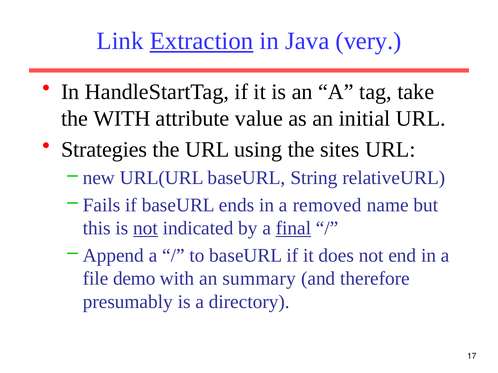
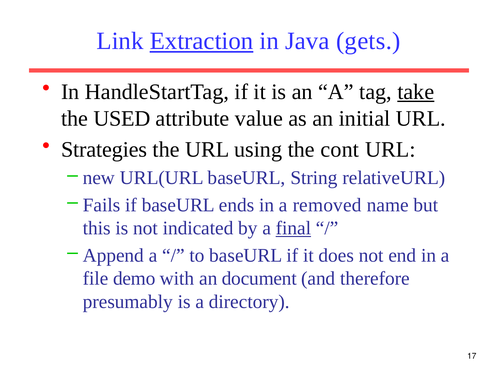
very: very -> gets (368, 41)
take underline: none -> present (416, 92)
the WITH: WITH -> USED (122, 119)
sites: sites -> cont (340, 150)
not underline: present -> none (146, 229)
summary: summary -> document (259, 279)
